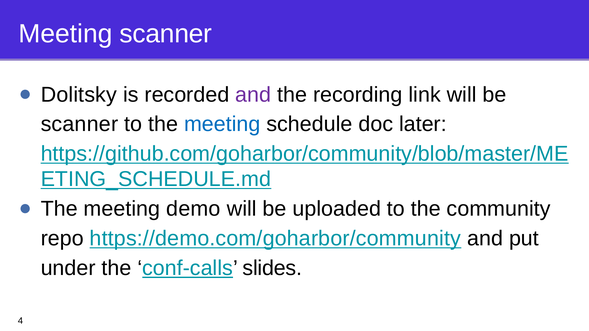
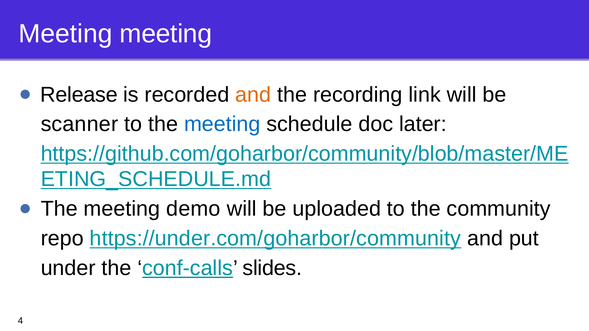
Meeting scanner: scanner -> meeting (166, 34)
Dolitsky: Dolitsky -> Release (79, 95)
and colour: purple -> orange (253, 95)
https://demo.com/goharbor/community: https://demo.com/goharbor/community -> https://under.com/goharbor/community (275, 239)
